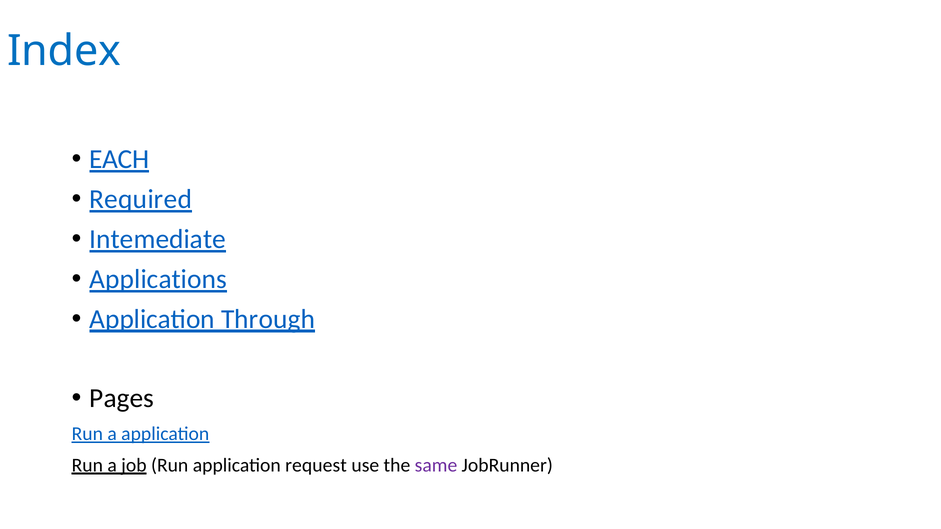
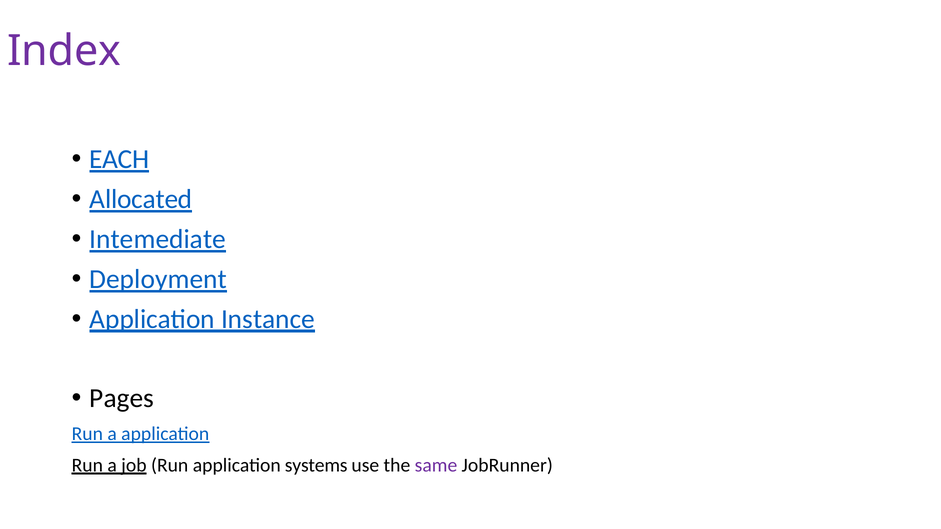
Index colour: blue -> purple (64, 51)
Required: Required -> Allocated (141, 199)
Applications: Applications -> Deployment (158, 279)
Through: Through -> Instance (268, 319)
request: request -> systems (316, 465)
